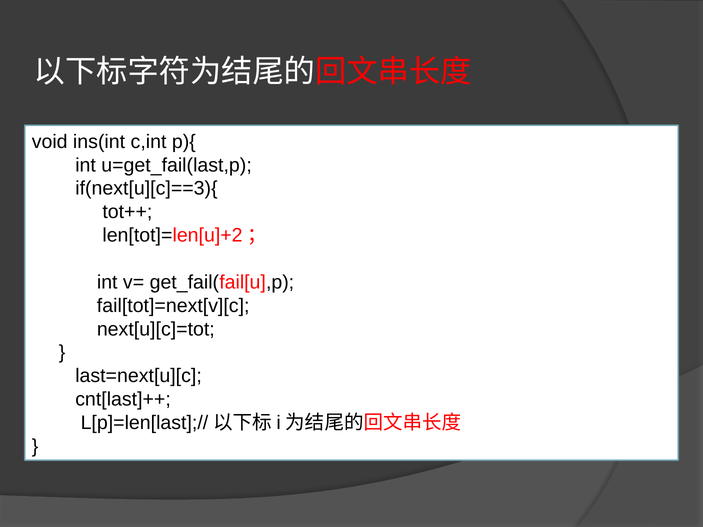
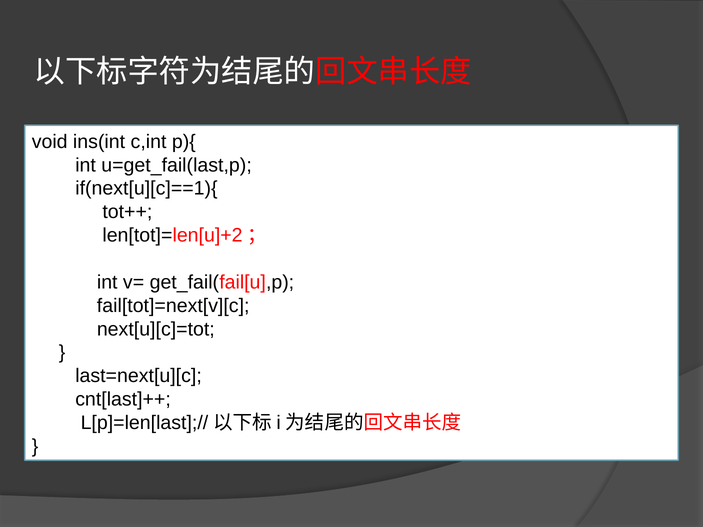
if(next[u][c]==3){: if(next[u][c]==3){ -> if(next[u][c]==1){ (146, 189)
